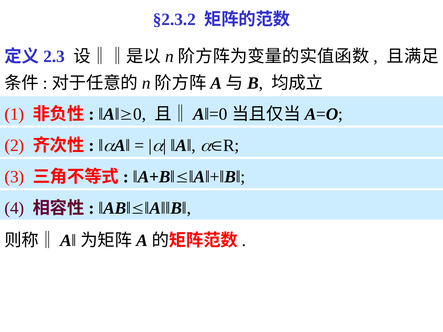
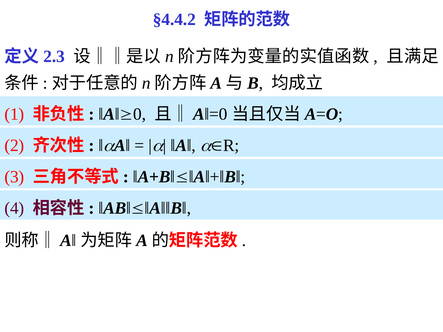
§2.3.2: §2.3.2 -> §4.4.2 (174, 20)
